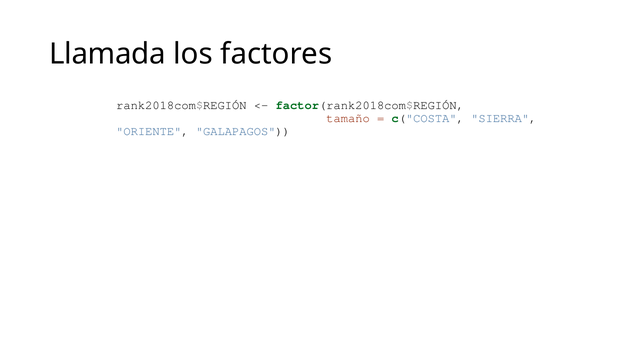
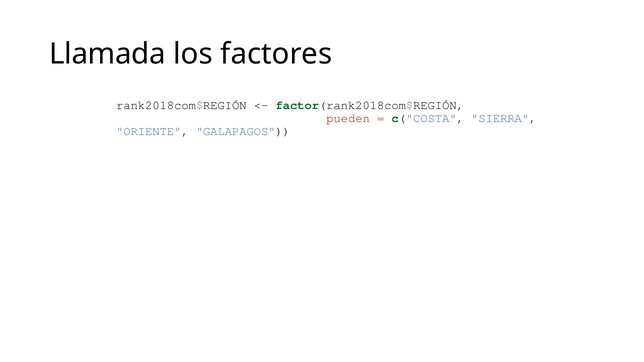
tamaño: tamaño -> pueden (348, 118)
